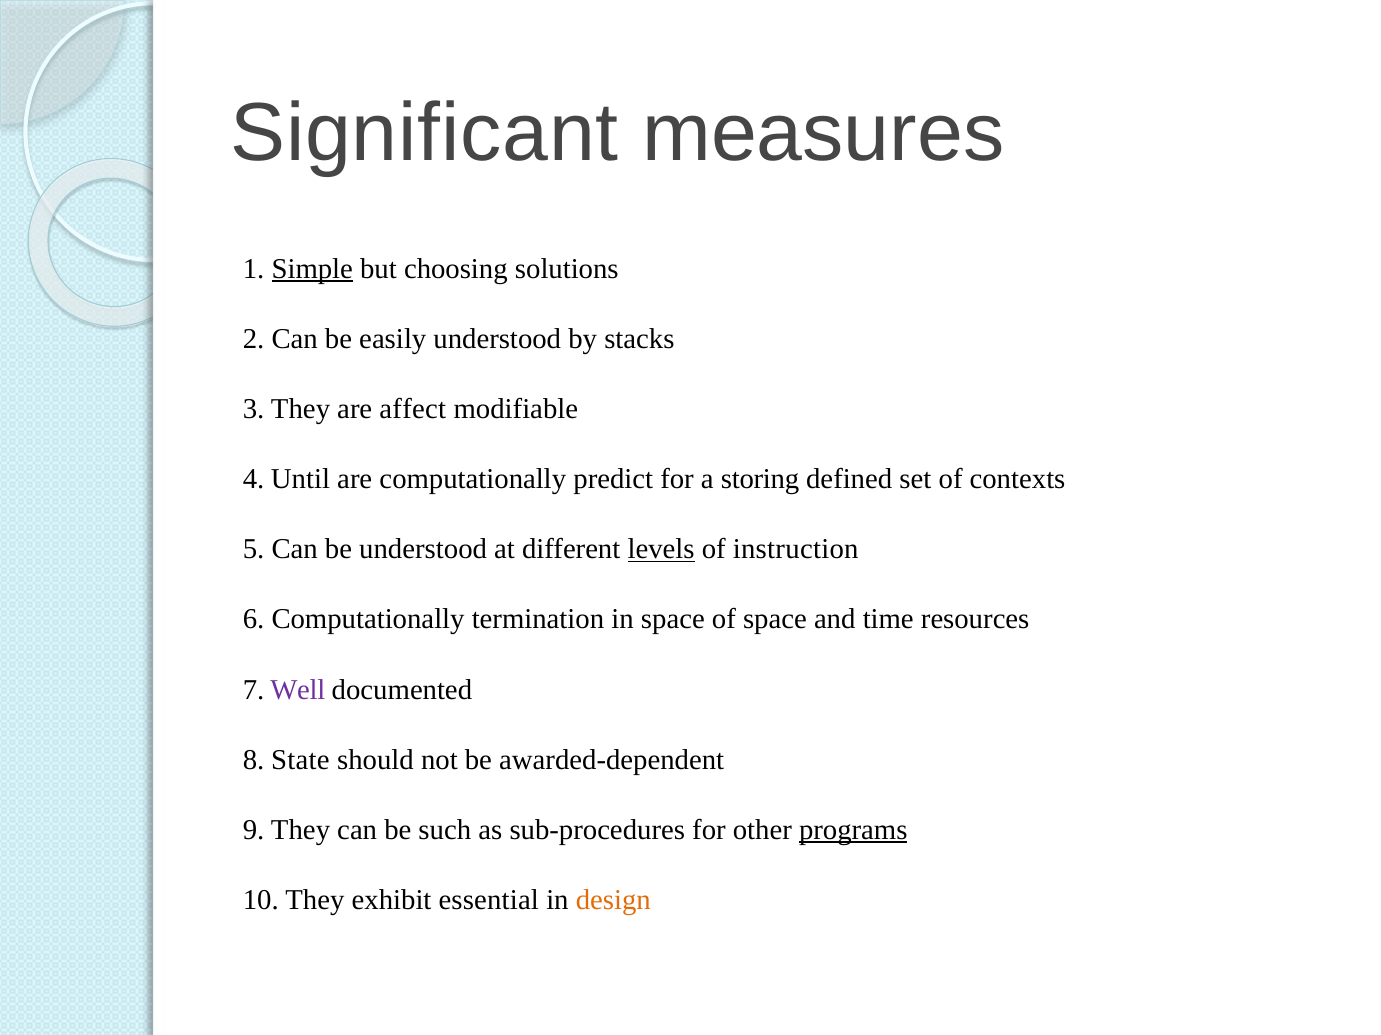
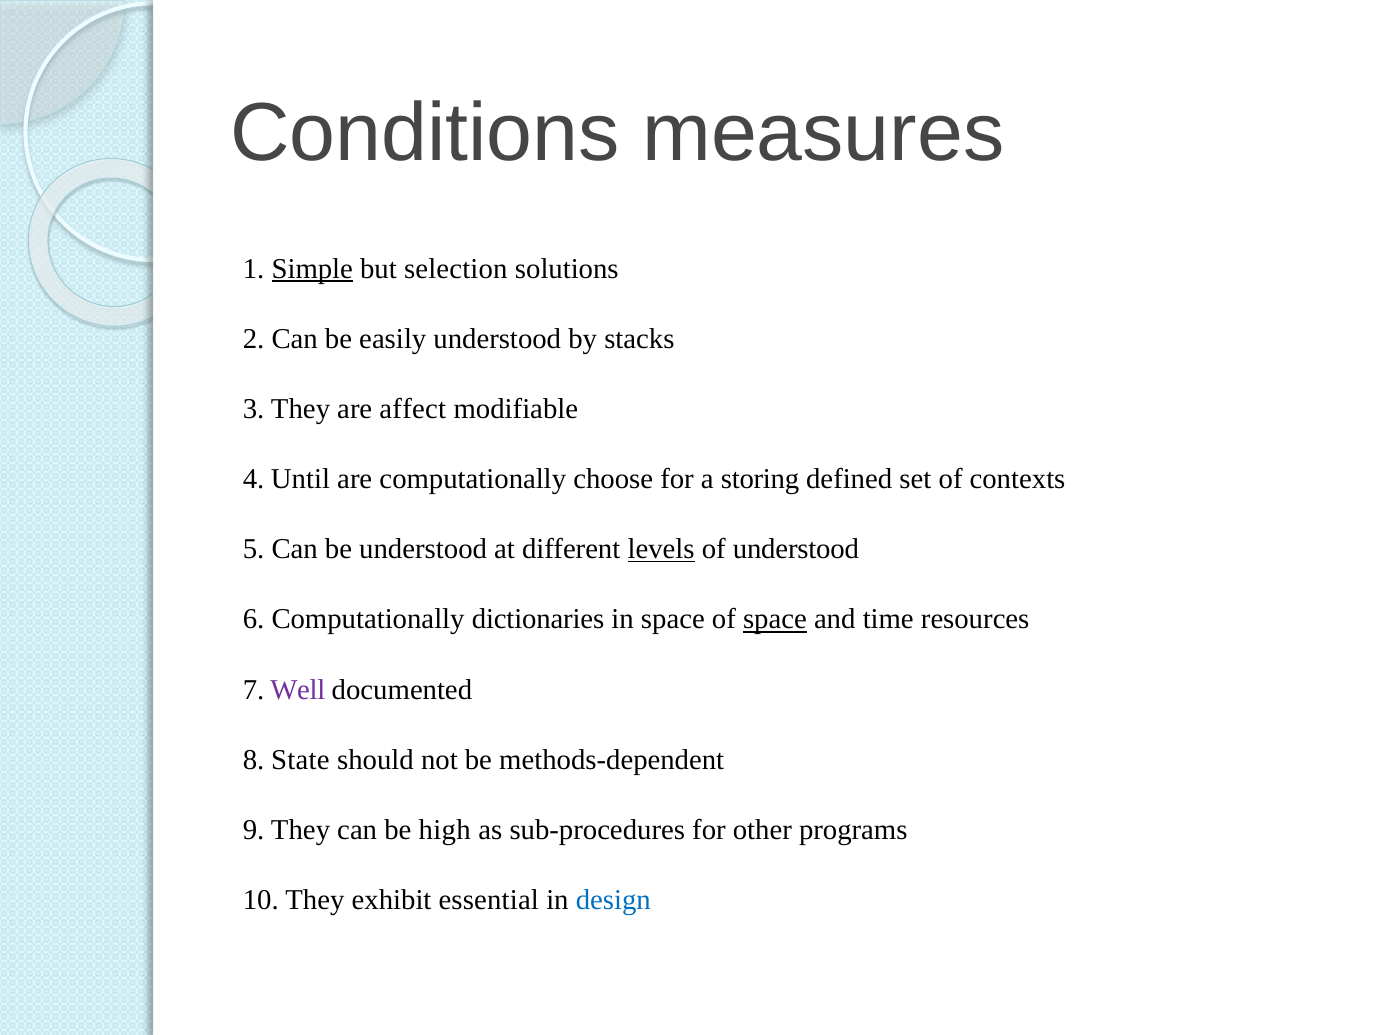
Significant: Significant -> Conditions (425, 133)
choosing: choosing -> selection (456, 269)
predict: predict -> choose (613, 479)
of instruction: instruction -> understood (796, 550)
termination: termination -> dictionaries (538, 620)
space underline: none -> present (775, 620)
awarded-dependent: awarded-dependent -> methods-dependent (612, 760)
such: such -> high (445, 830)
programs underline: present -> none (853, 830)
design colour: orange -> blue (613, 901)
